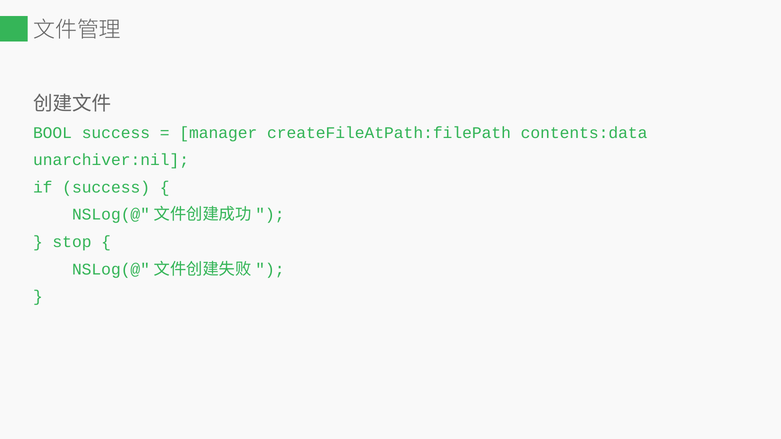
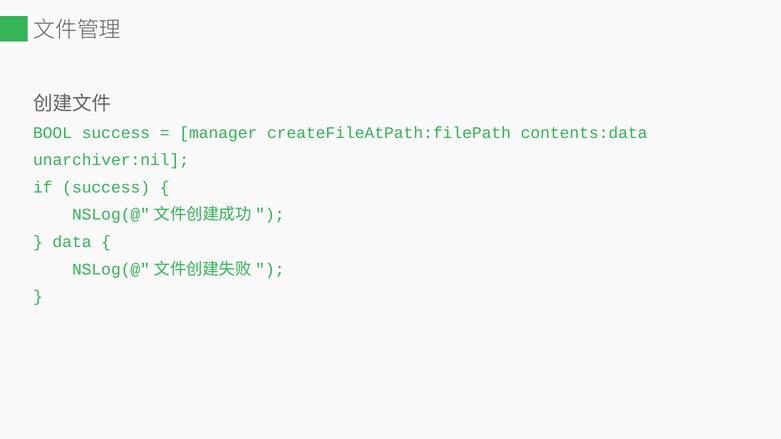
stop: stop -> data (72, 242)
